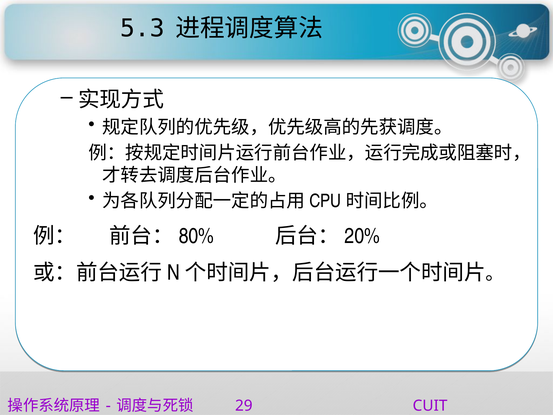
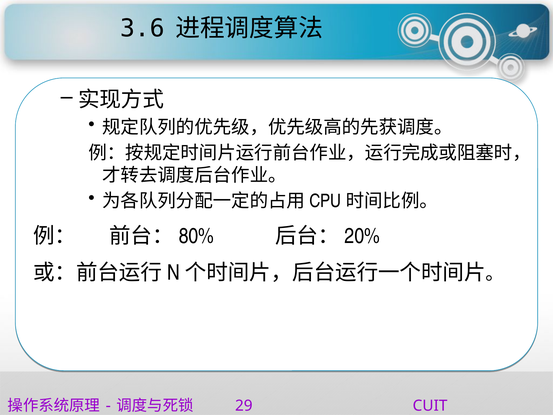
5.3: 5.3 -> 3.6 (142, 28)
